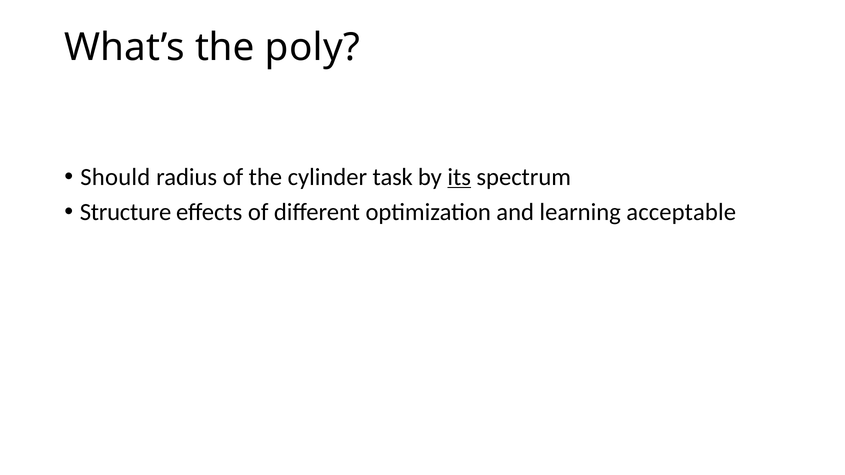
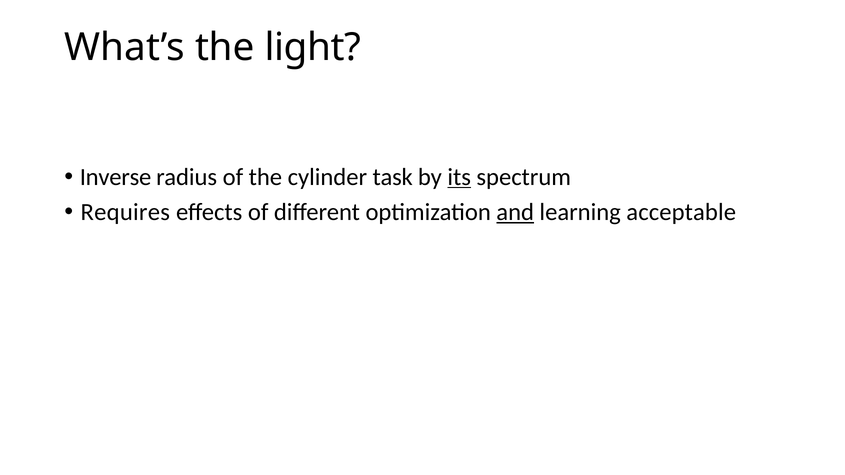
poly: poly -> light (313, 48)
Should: Should -> Inverse (116, 177)
Structure: Structure -> Requires (125, 212)
and underline: none -> present (515, 212)
